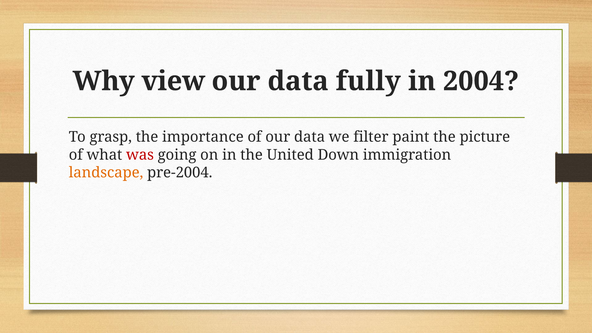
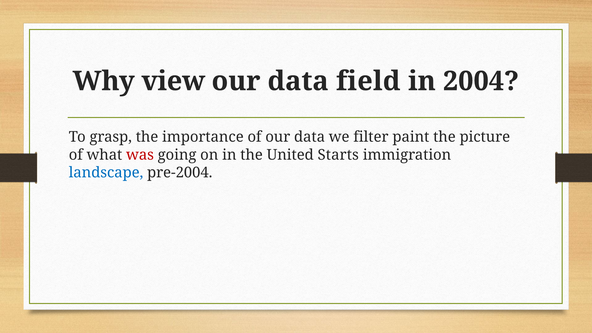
fully: fully -> field (368, 81)
Down: Down -> Starts (338, 155)
landscape colour: orange -> blue (106, 173)
